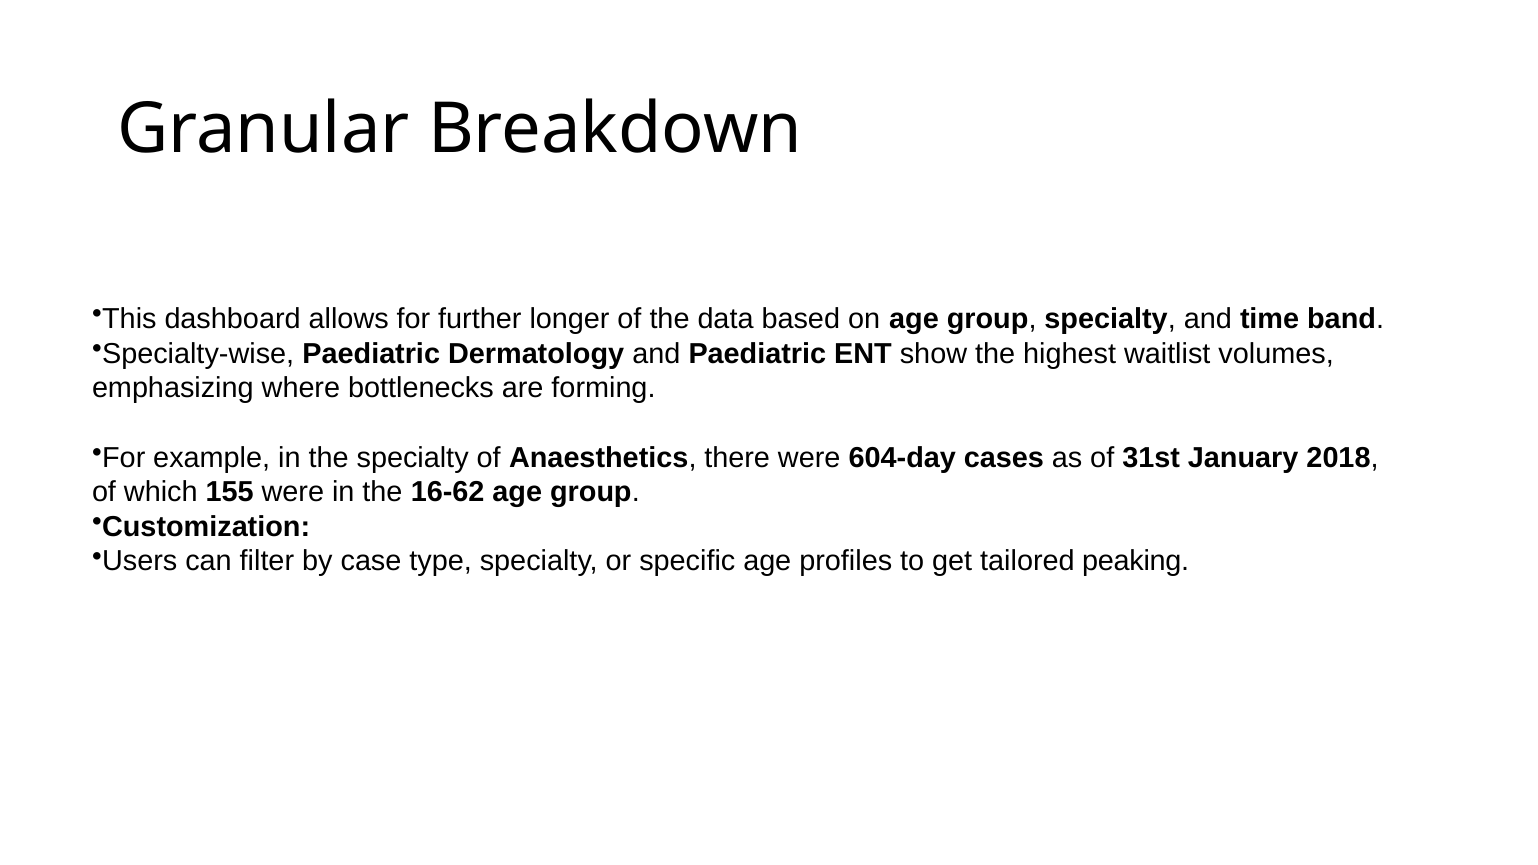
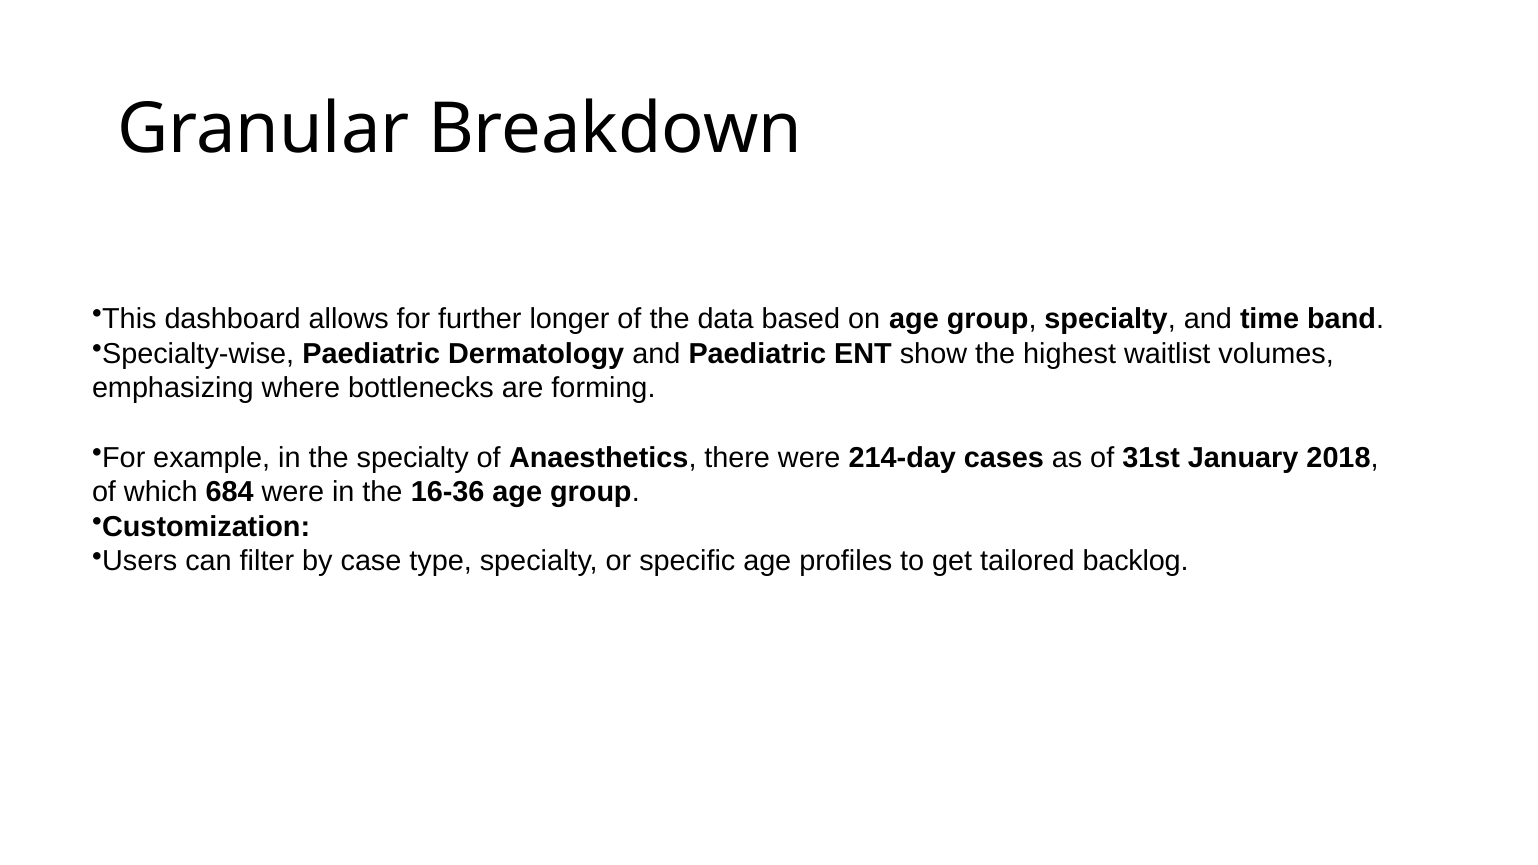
604-day: 604-day -> 214-day (902, 458)
155: 155 -> 684 (230, 492)
16-62: 16-62 -> 16-36 (448, 492)
peaking: peaking -> backlog (1136, 561)
